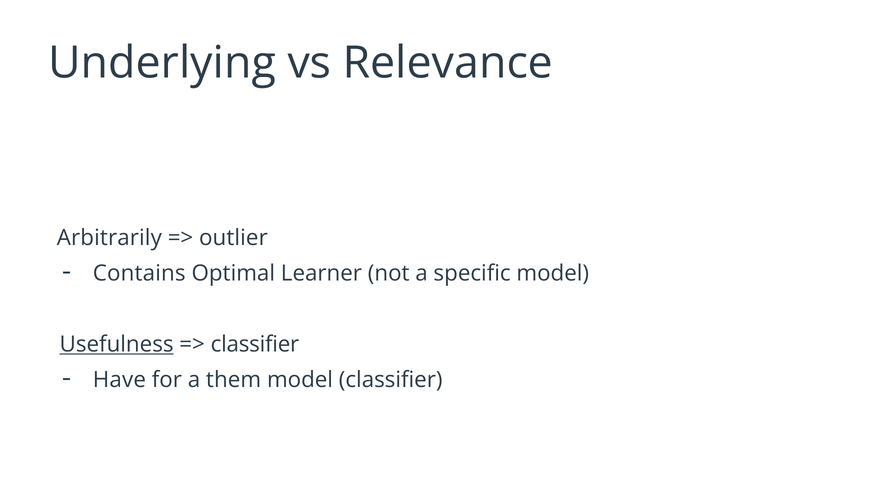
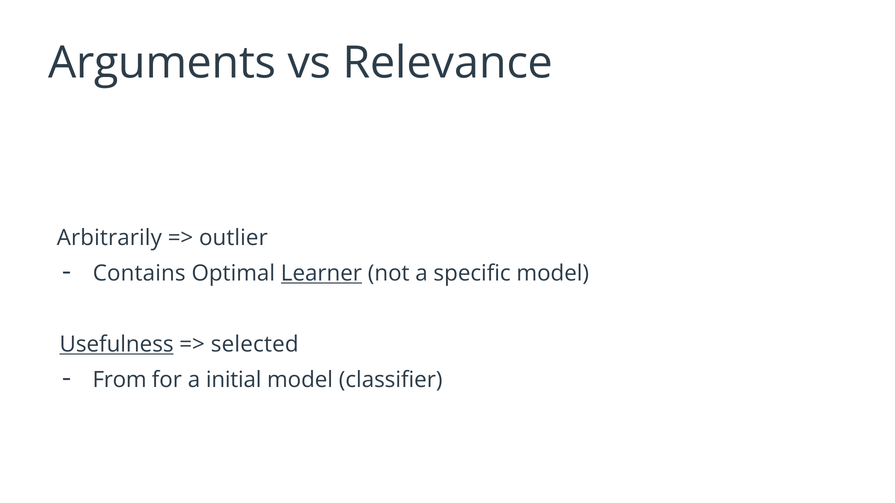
Underlying: Underlying -> Arguments (162, 63)
Learner underline: none -> present (321, 274)
classifier: classifier -> selected (255, 345)
Have: Have -> From (120, 380)
them: them -> initial (234, 380)
